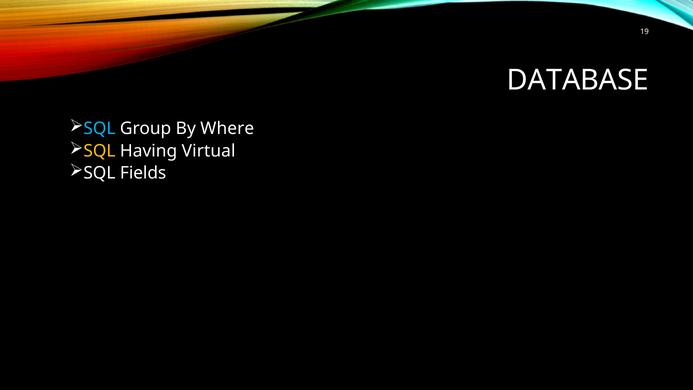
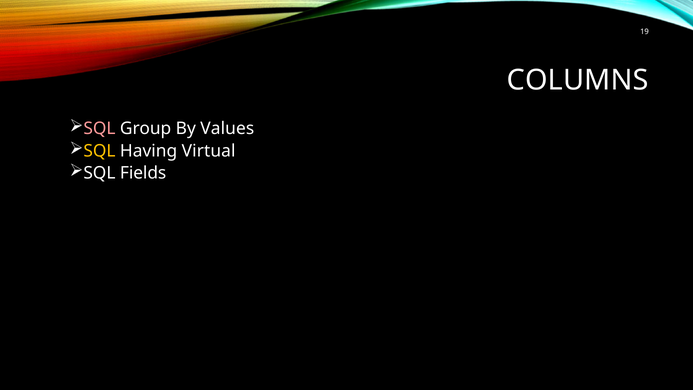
DATABASE: DATABASE -> COLUMNS (578, 80)
SQL colour: light blue -> pink (99, 129)
Where: Where -> Values (227, 129)
